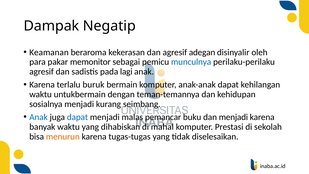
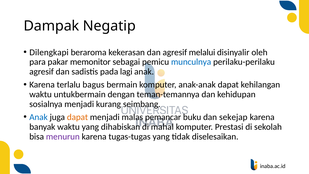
Keamanan: Keamanan -> Dilengkapi (49, 52)
adegan: adegan -> melalui (202, 52)
buruk: buruk -> bagus (93, 85)
dapat colour: blue -> orange (77, 117)
dan menjadi: menjadi -> sekejap (233, 117)
menurun colour: orange -> purple (63, 136)
